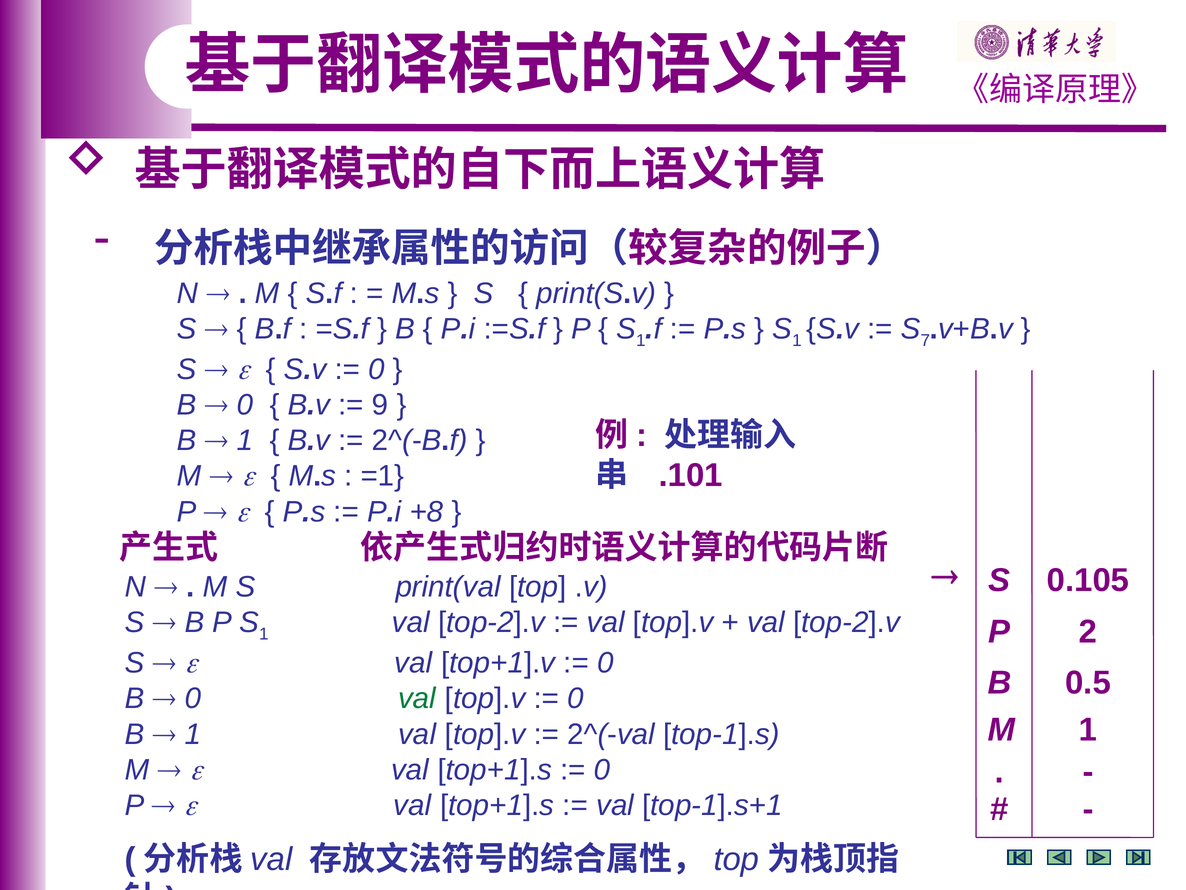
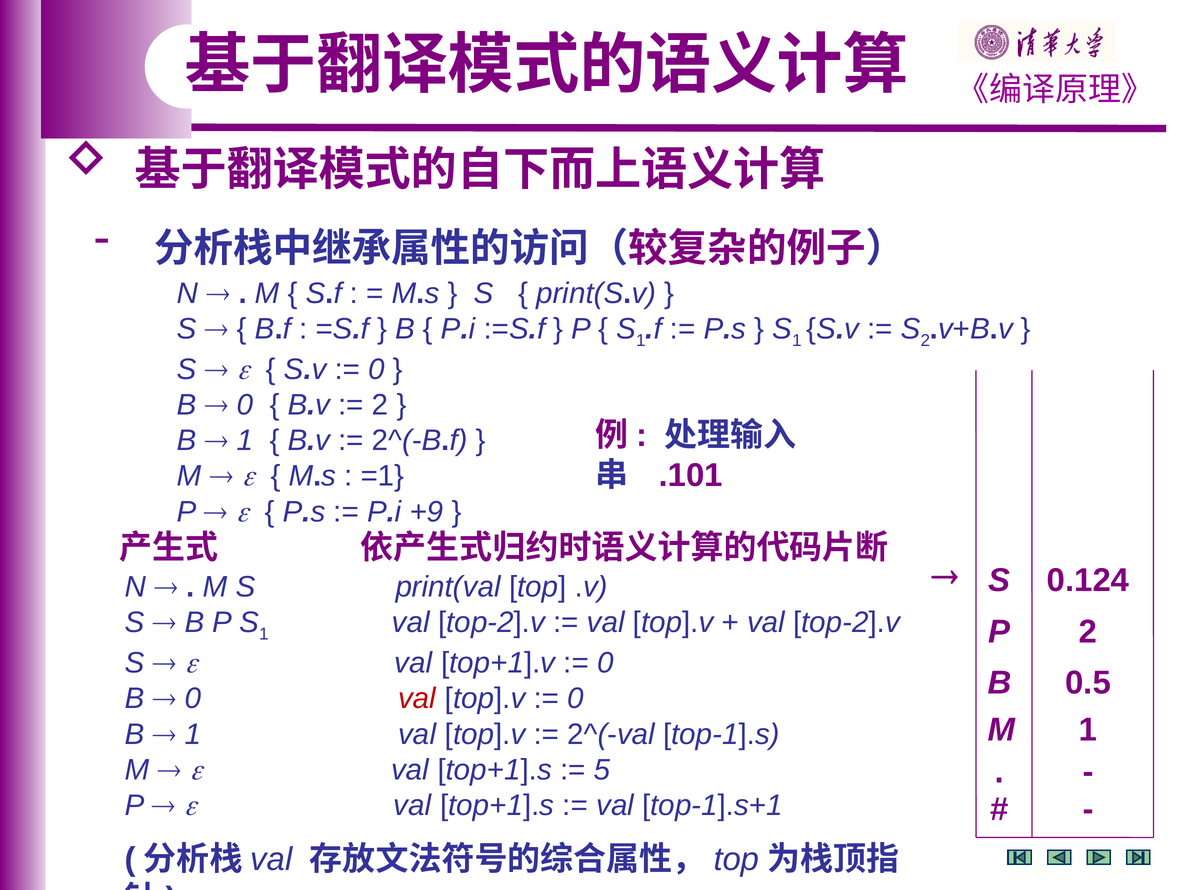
S 7: 7 -> 2 (925, 340)
9: 9 -> 2 (380, 405)
+8: +8 -> +9 (427, 511)
0.105: 0.105 -> 0.124 (1088, 580)
val colour: green -> red (417, 698)
0: 0 -> 5 (602, 769)
